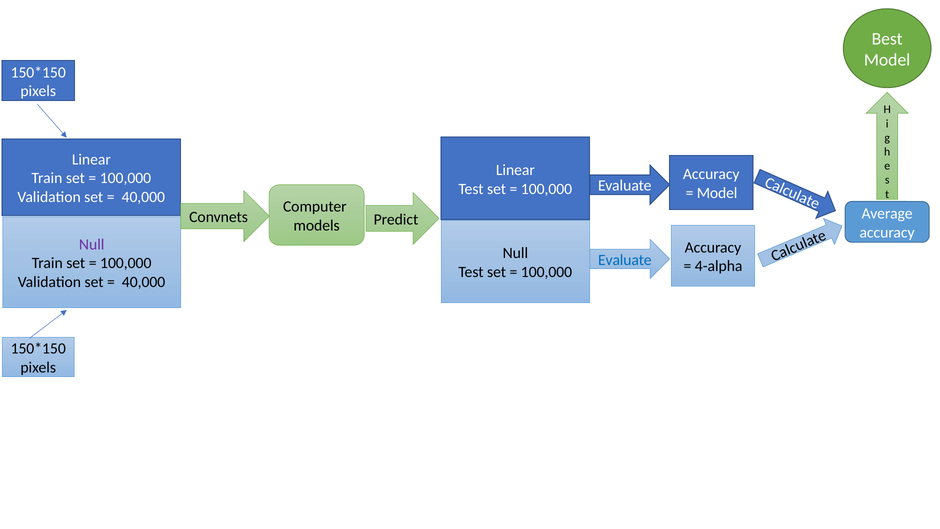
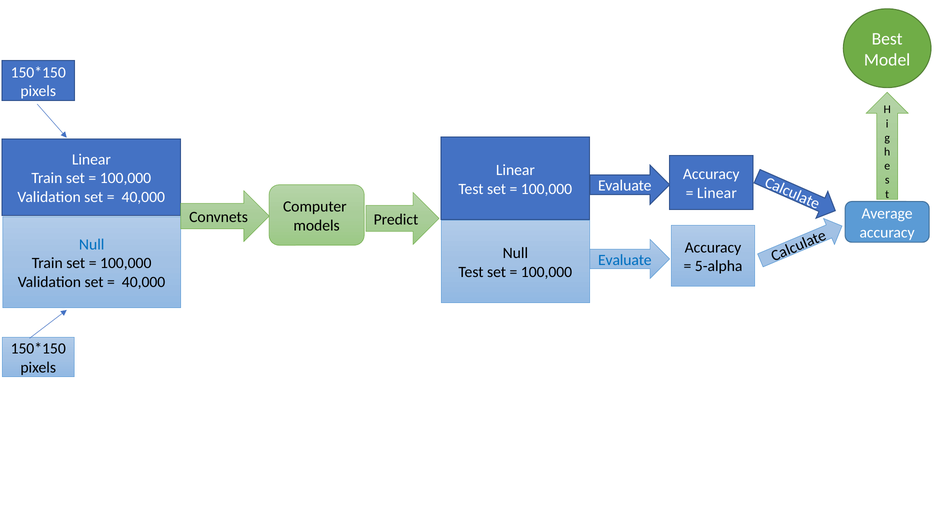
Model: Model -> Linear (717, 193)
Null colour: purple -> blue (92, 244)
4-alpha: 4-alpha -> 5-alpha (719, 266)
